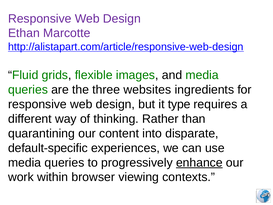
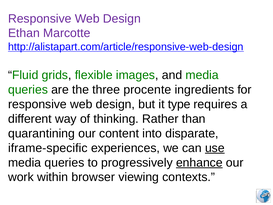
websites: websites -> procente (147, 90)
default-specific: default-specific -> iframe-specific (48, 148)
use underline: none -> present (215, 148)
